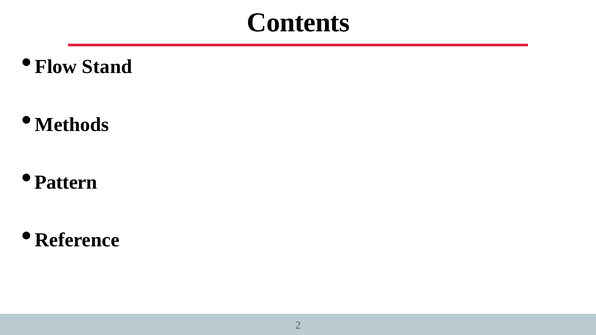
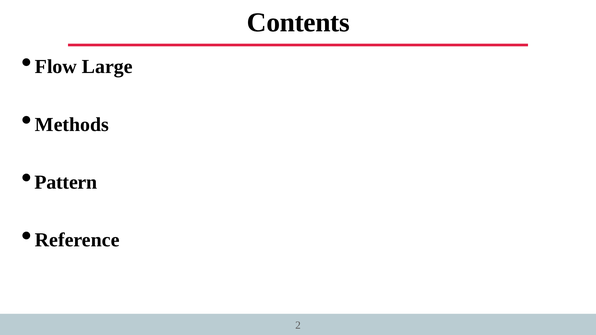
Stand: Stand -> Large (107, 67)
